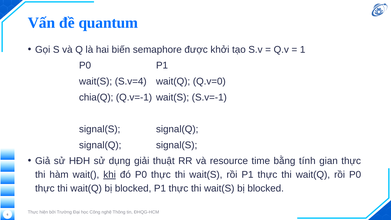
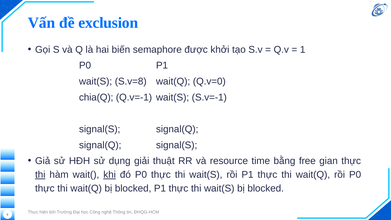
quantum: quantum -> exclusion (108, 23)
S.v=4: S.v=4 -> S.v=8 (131, 81)
tính: tính -> free (307, 161)
thi underline: none -> present (40, 175)
